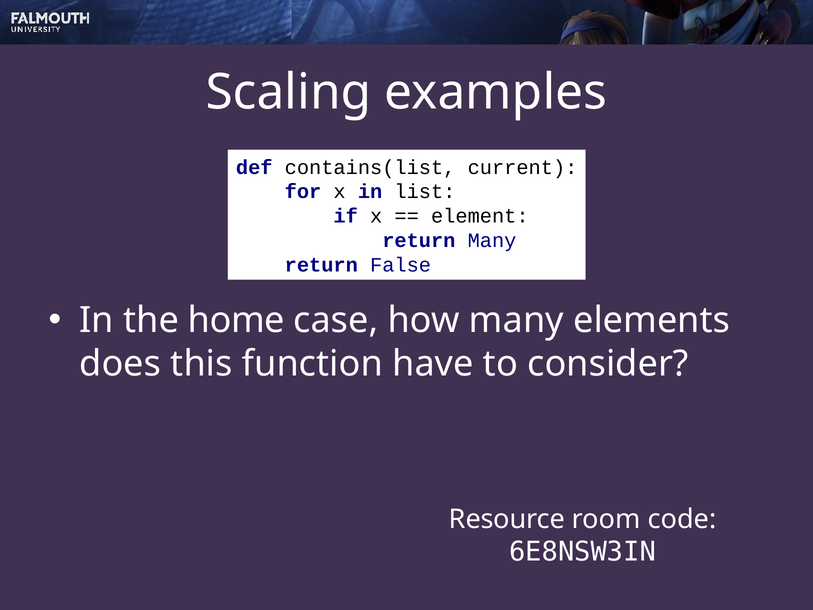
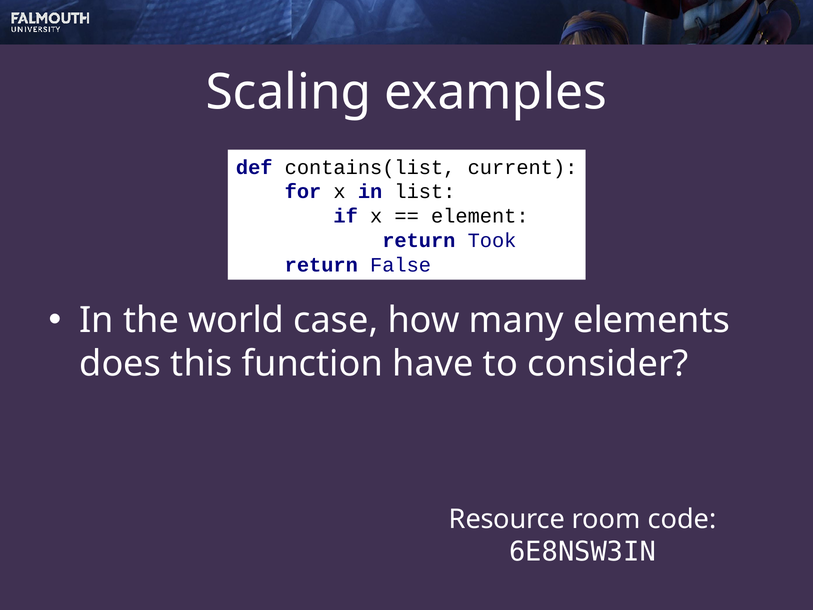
return Many: Many -> Took (492, 240)
home: home -> world (236, 320)
